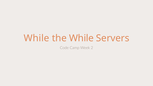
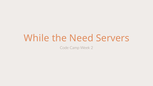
the While: While -> Need (81, 38)
